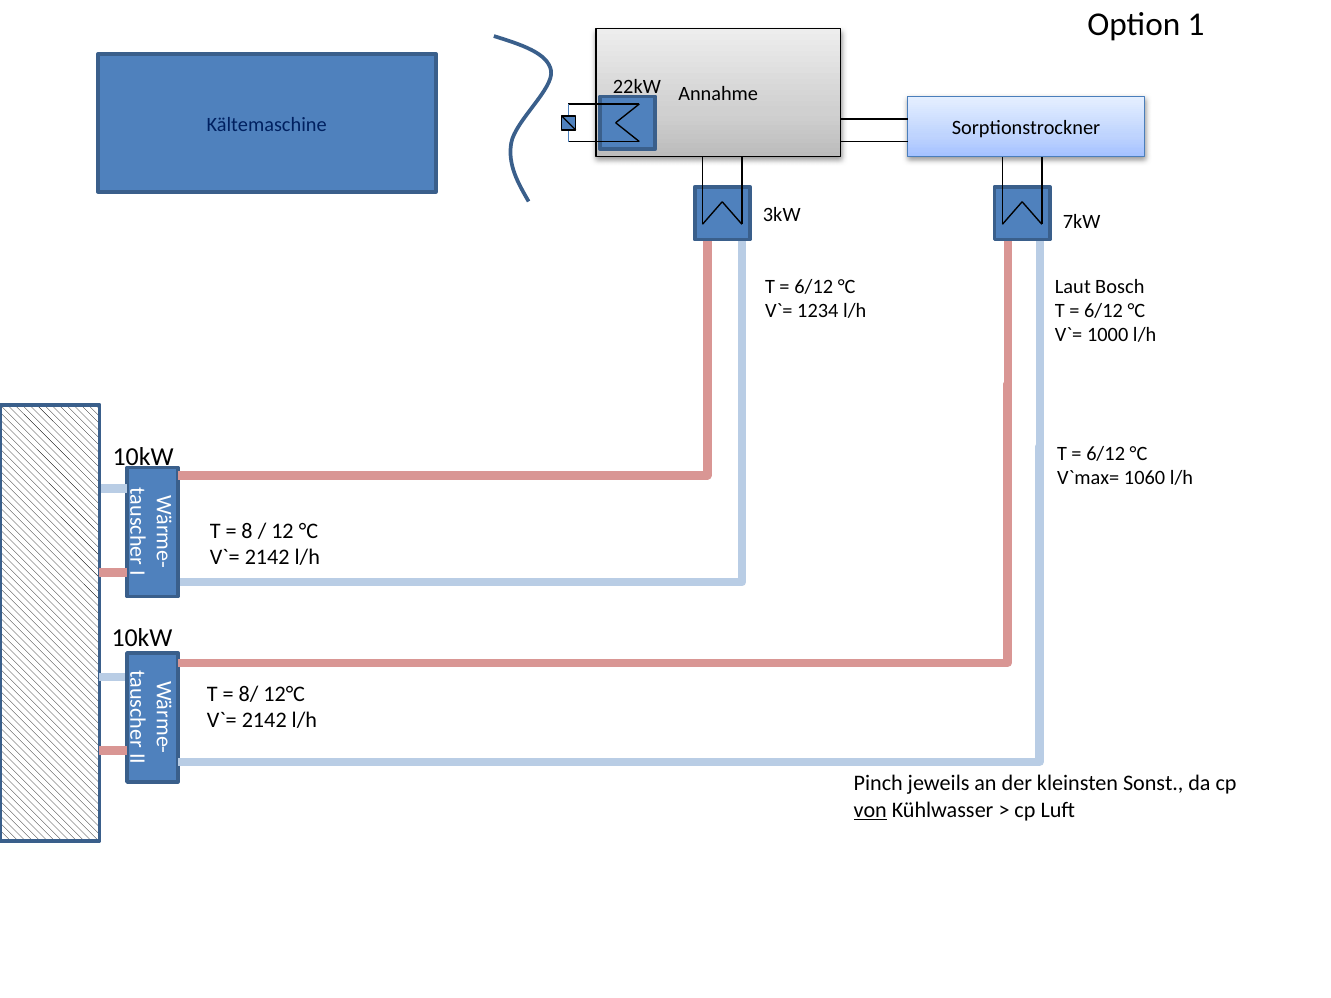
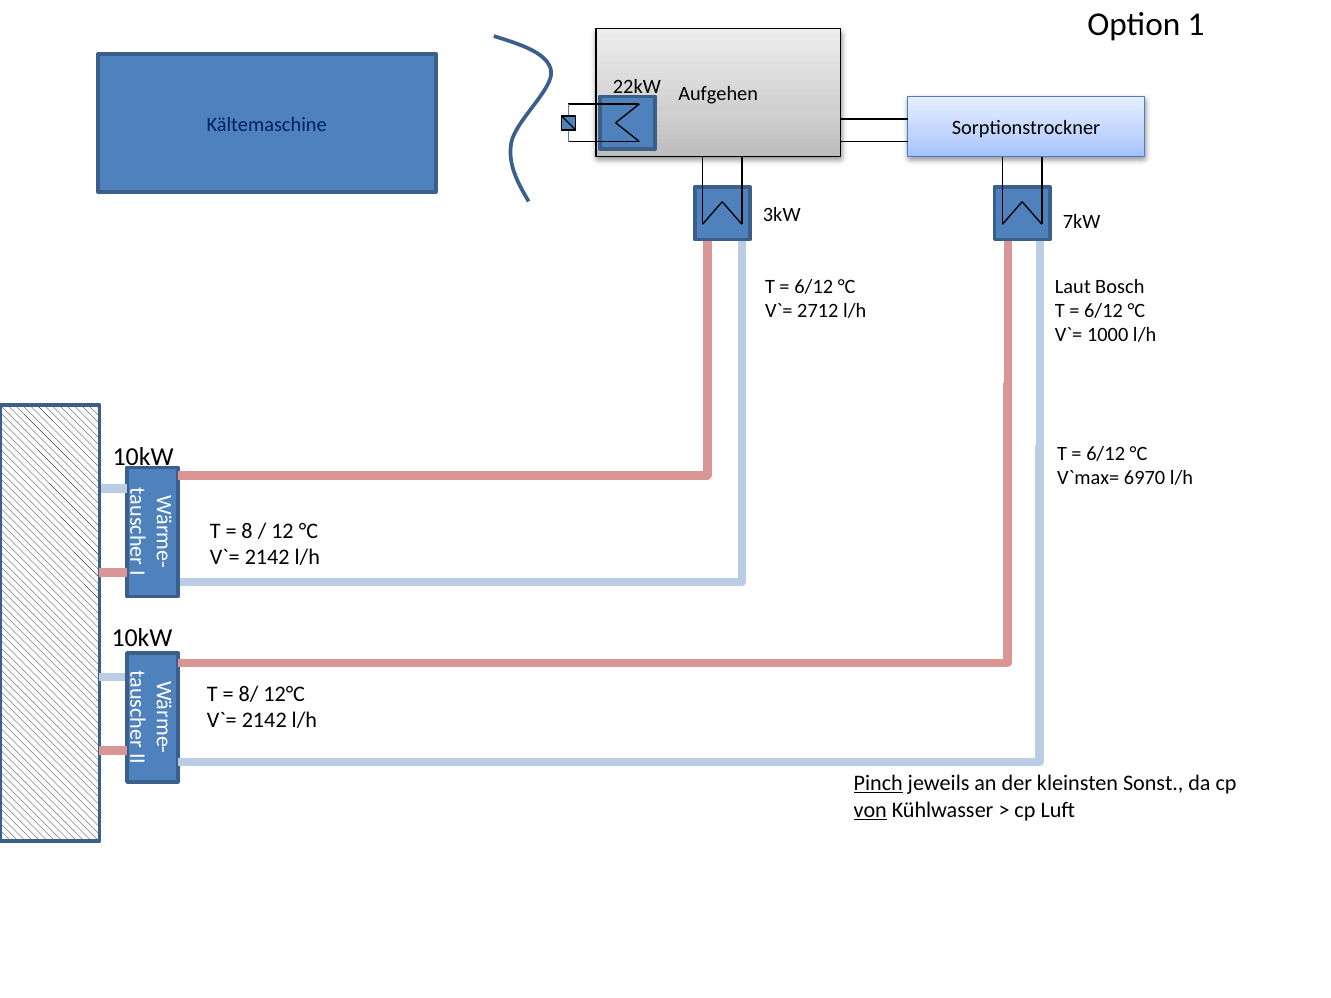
Annahme: Annahme -> Aufgehen (718, 94)
1234: 1234 -> 2712 (818, 311)
1060: 1060 -> 6970 (1145, 478)
Pinch underline: none -> present (878, 783)
